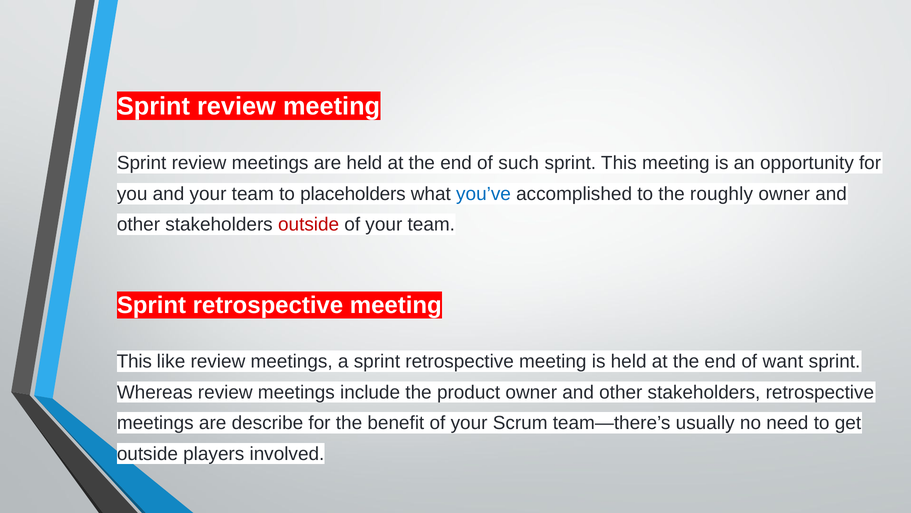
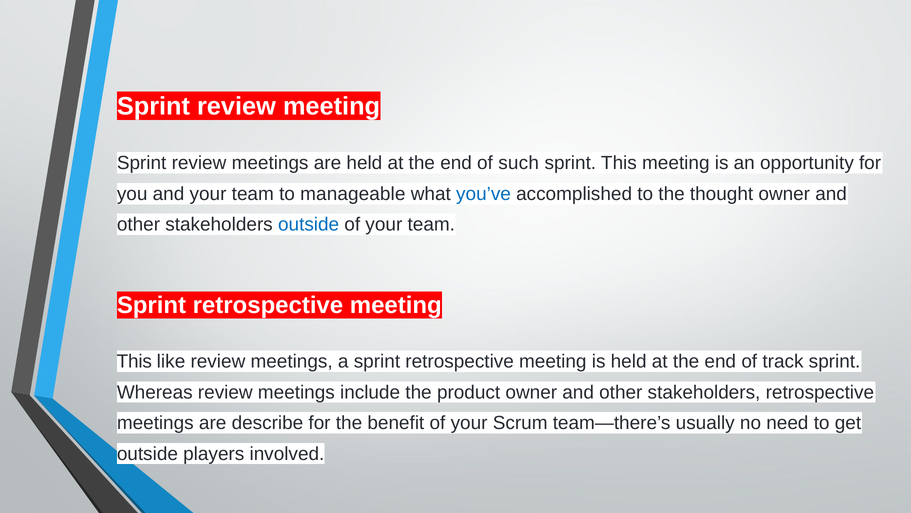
placeholders: placeholders -> manageable (353, 194)
roughly: roughly -> thought (722, 194)
outside colour: red -> blue (309, 224)
want: want -> track (783, 361)
